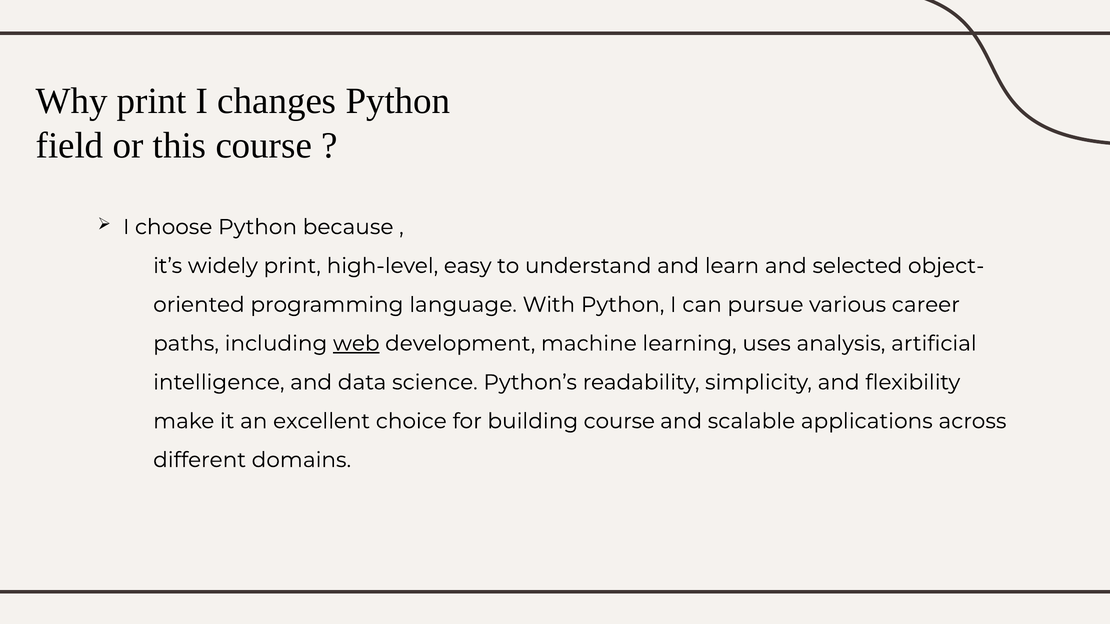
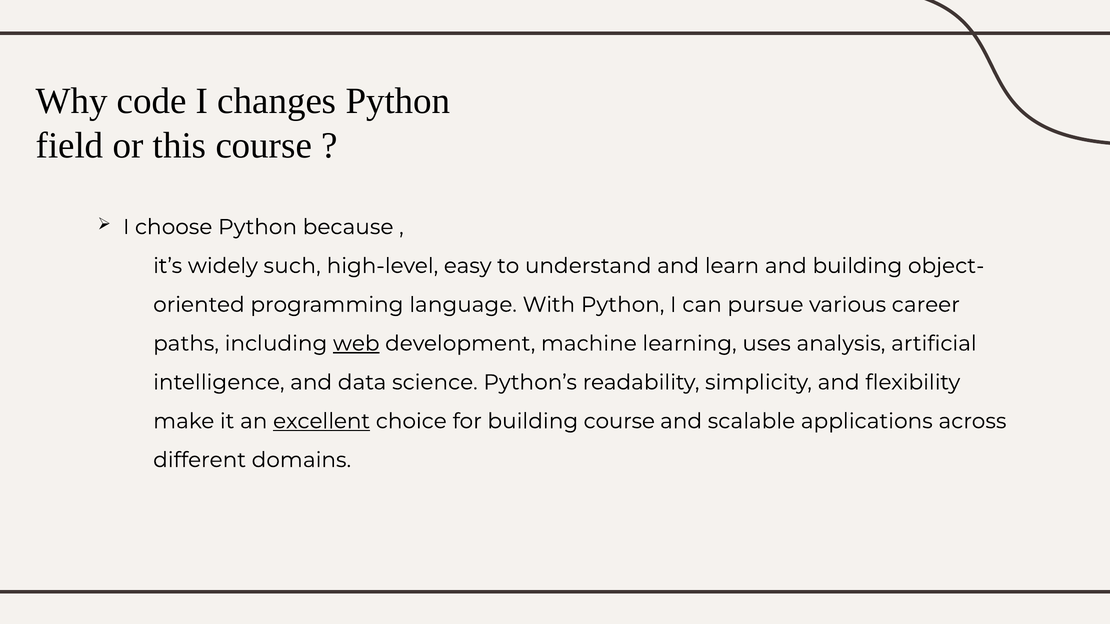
Why print: print -> code (152, 101)
widely print: print -> such (292, 266)
and selected: selected -> building (857, 266)
excellent underline: none -> present (322, 421)
